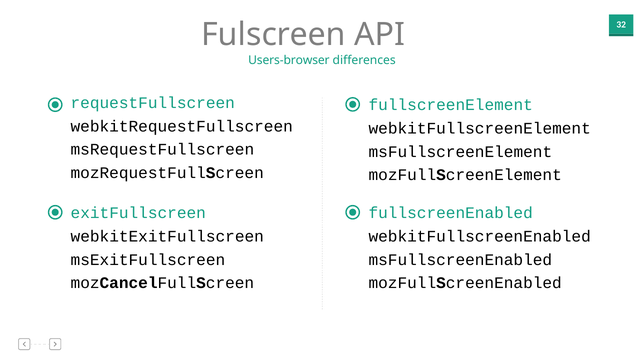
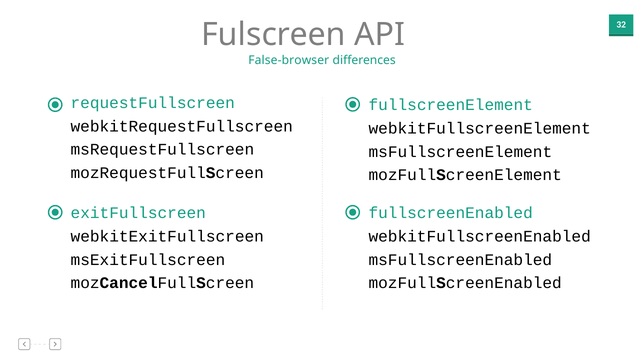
Users-browser: Users-browser -> False-browser (289, 60)
